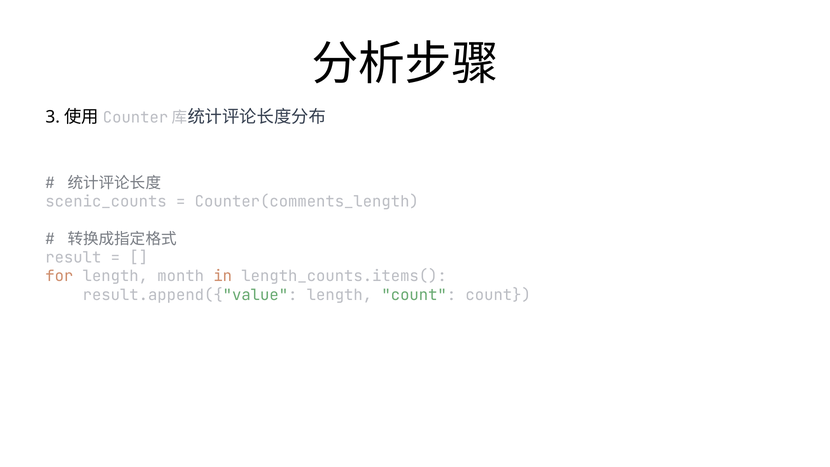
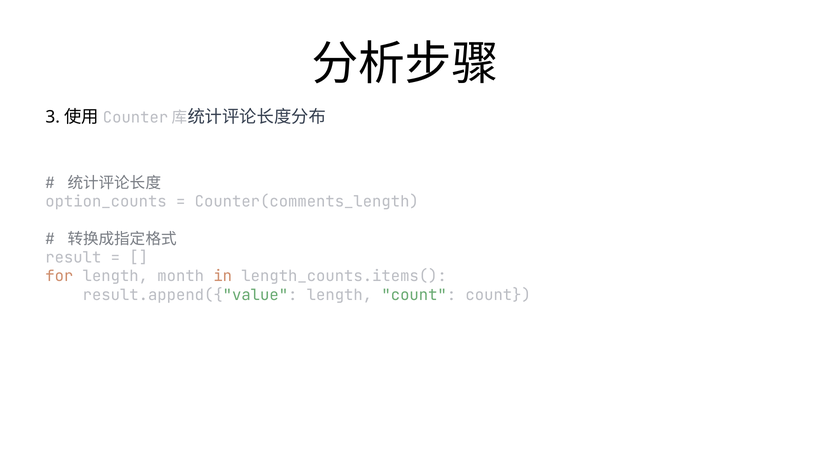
scenic_counts: scenic_counts -> option_counts (106, 202)
